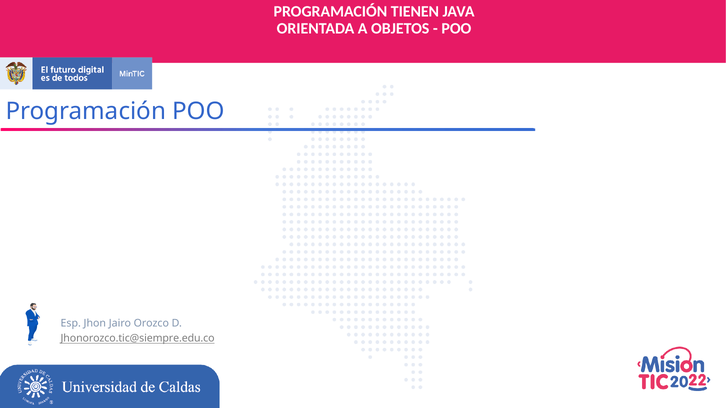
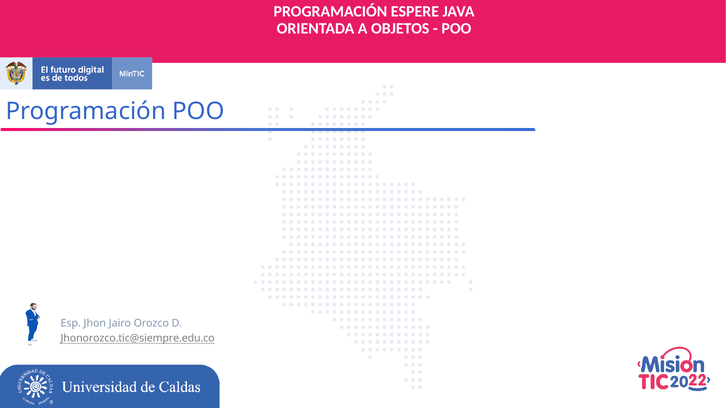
TIENEN: TIENEN -> ESPERE (415, 12)
